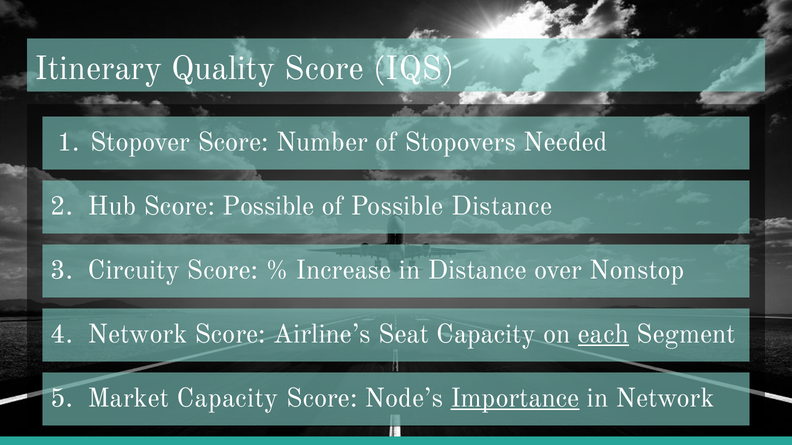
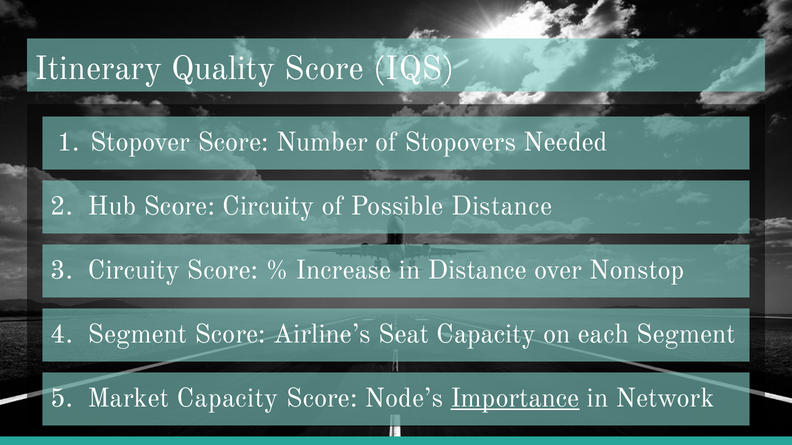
Score Possible: Possible -> Circuity (268, 206)
4 Network: Network -> Segment (138, 334)
each underline: present -> none (603, 334)
